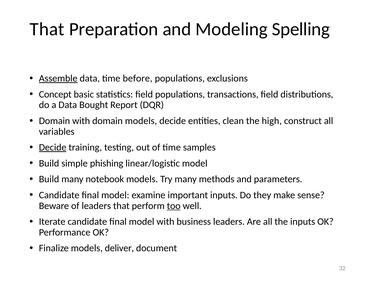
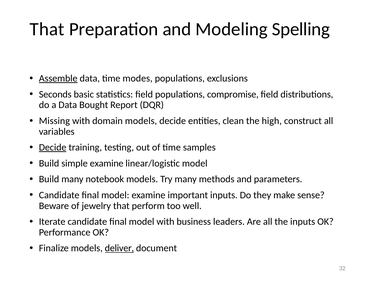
before: before -> modes (138, 78)
Concept: Concept -> Seconds (55, 94)
transactions: transactions -> compromise (233, 94)
Domain: Domain -> Missing (54, 121)
simple phishing: phishing -> examine (107, 163)
of leaders: leaders -> jewelry (96, 206)
too underline: present -> none (174, 206)
deliver underline: none -> present (119, 248)
